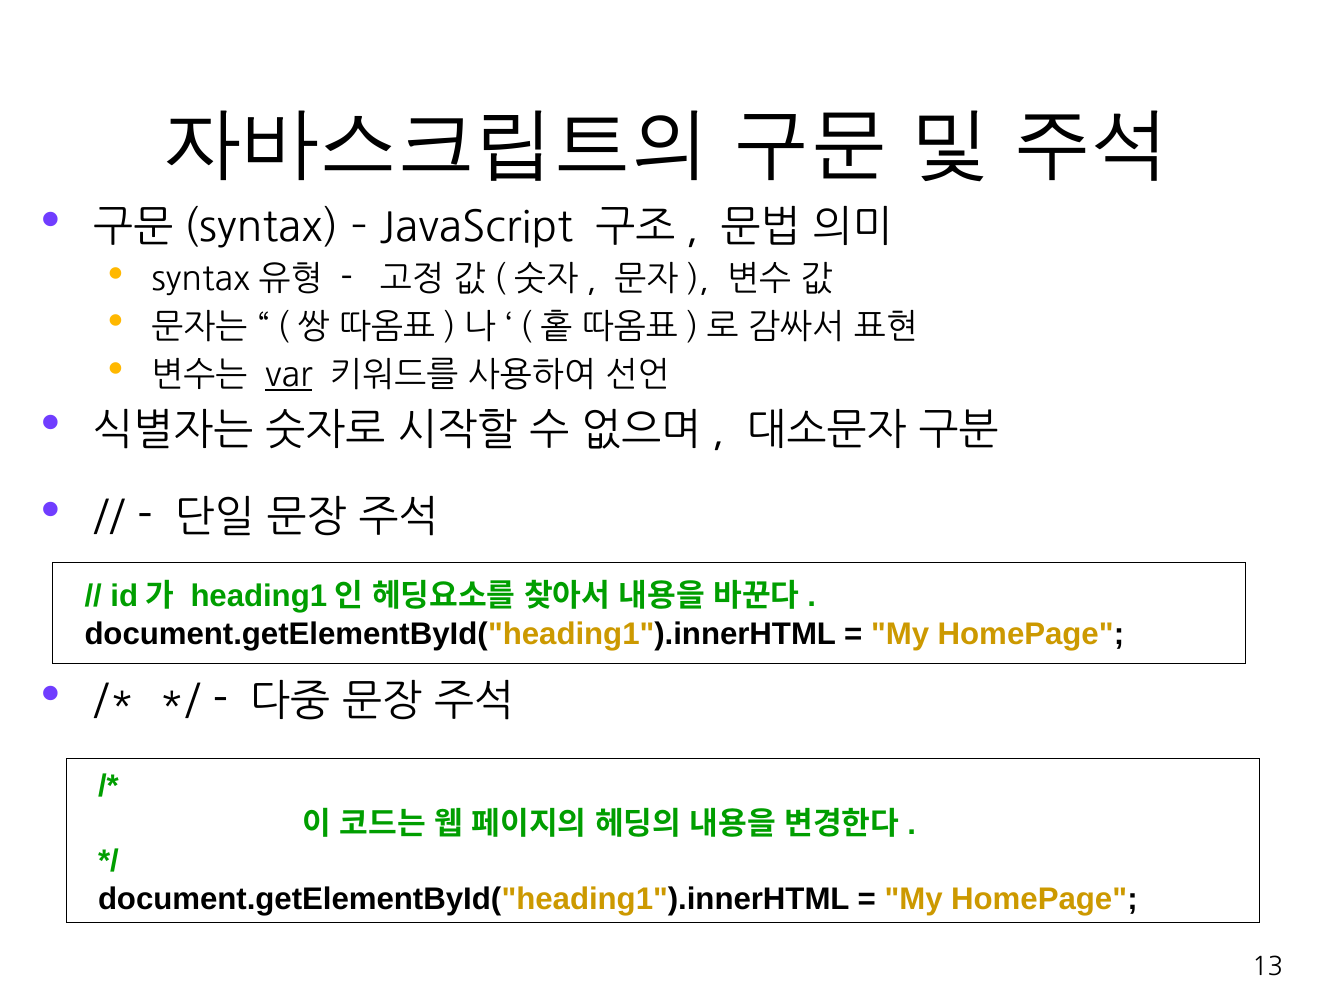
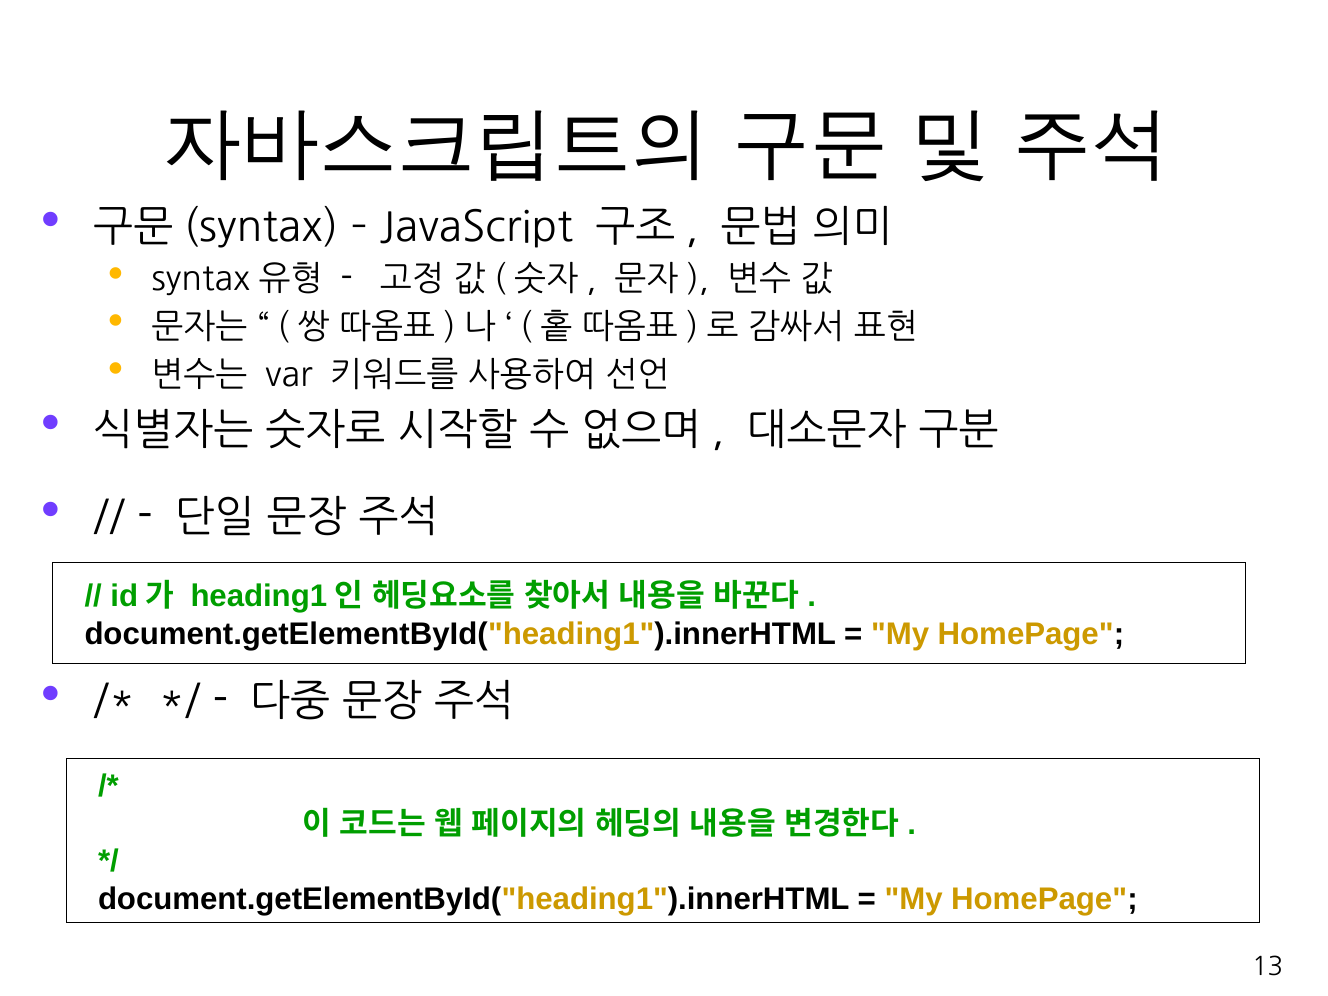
var underline: present -> none (289, 375)
